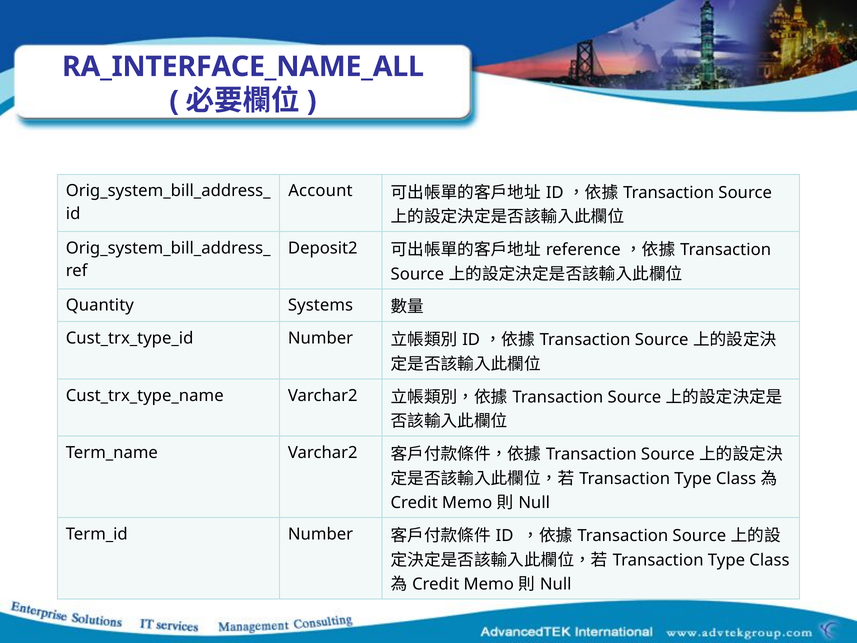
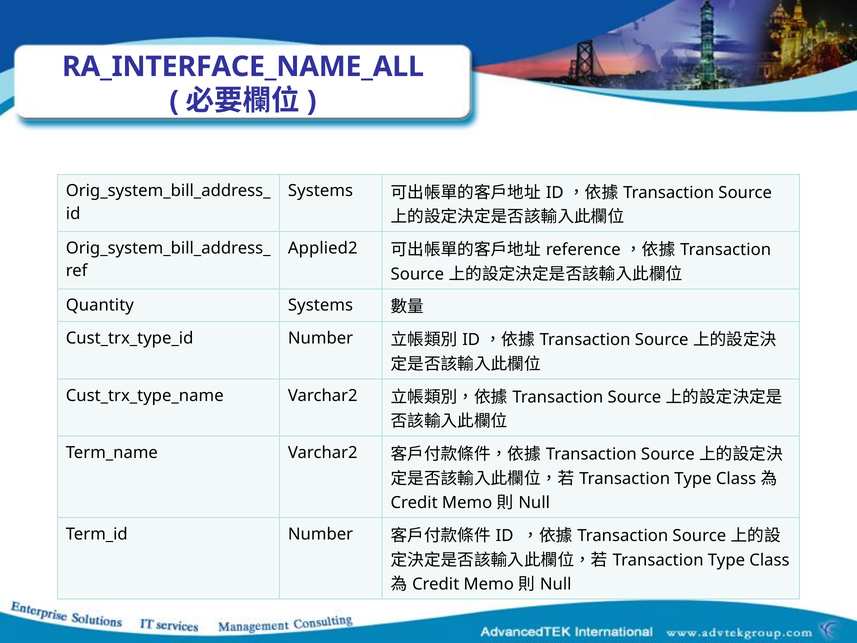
Account: Account -> Systems (320, 191)
Deposit2: Deposit2 -> Applied2 (323, 248)
